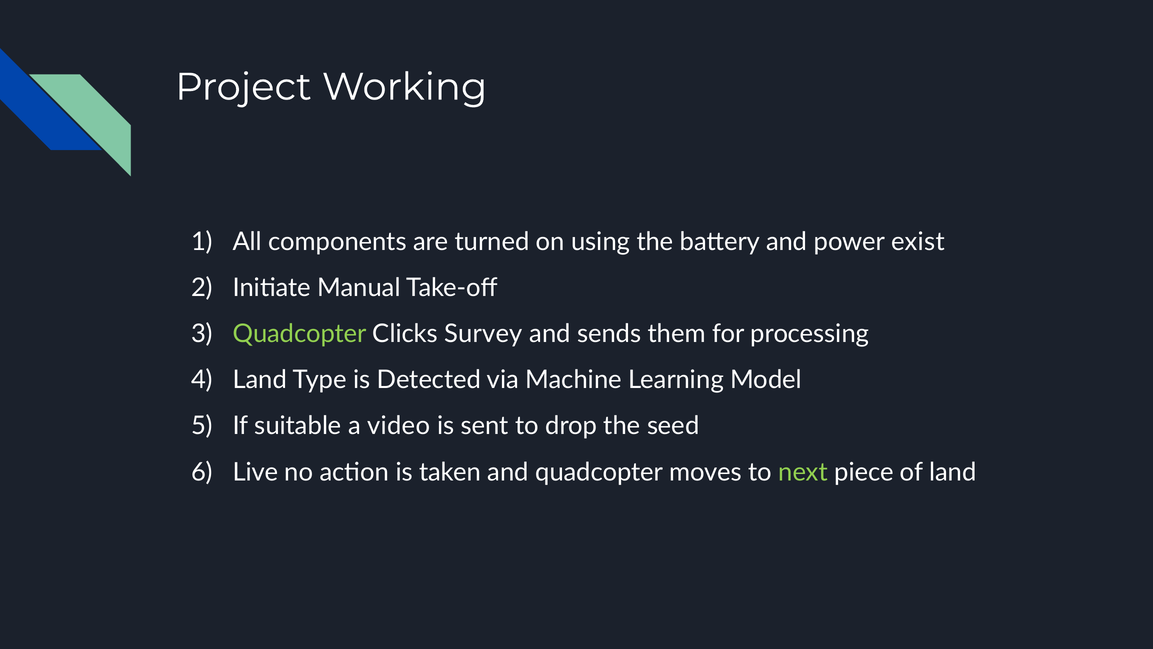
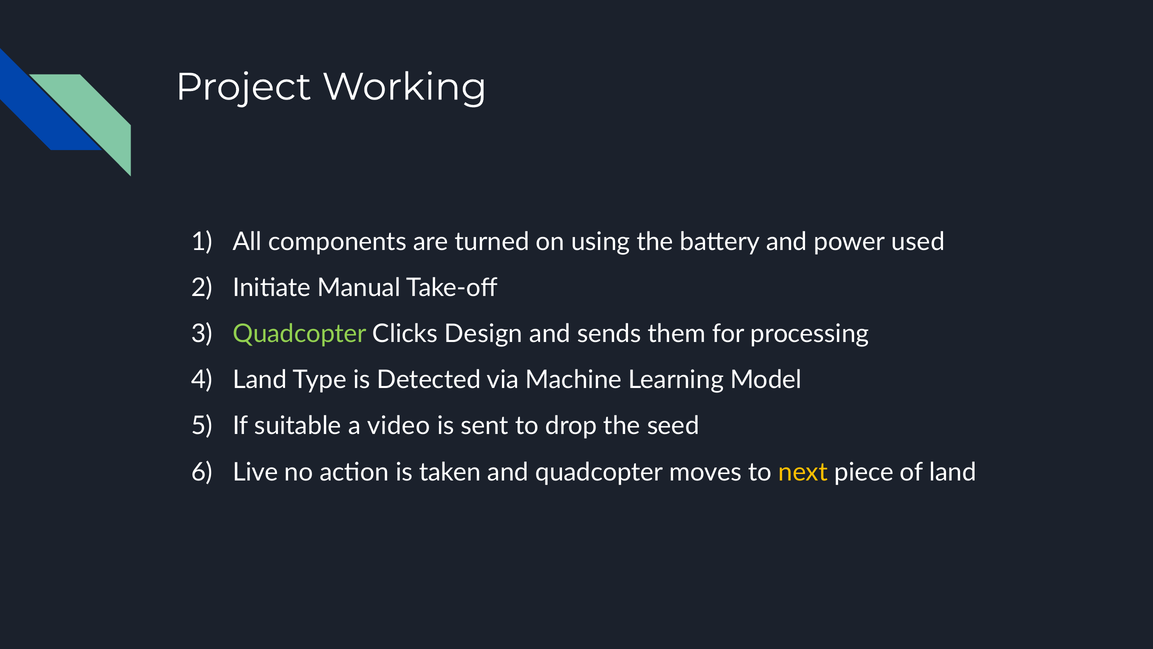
exist: exist -> used (918, 242)
Survey: Survey -> Design (484, 334)
next colour: light green -> yellow (803, 472)
